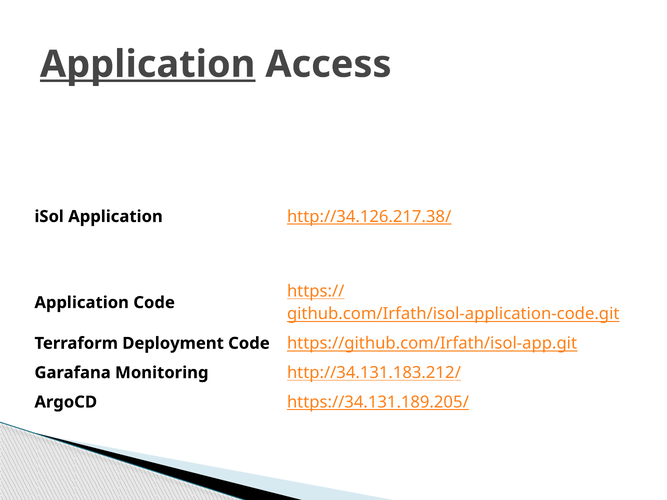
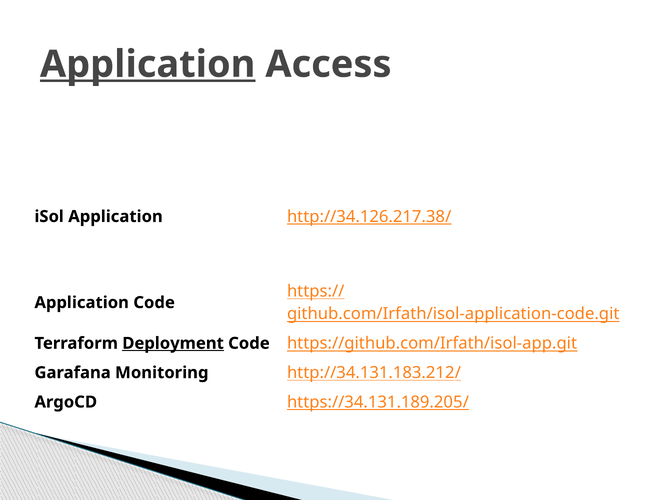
Deployment underline: none -> present (173, 343)
